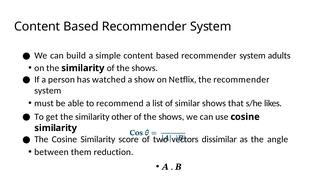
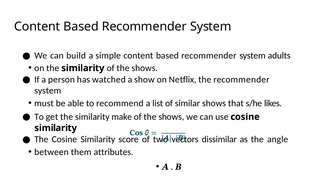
other: other -> make (122, 117)
reduction: reduction -> attributes (114, 152)
